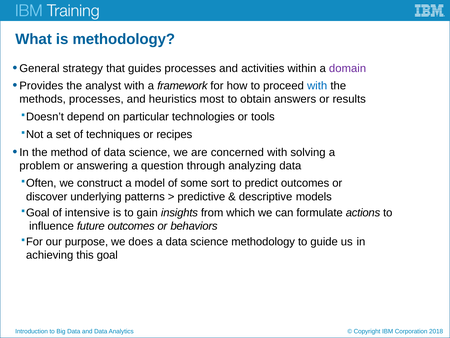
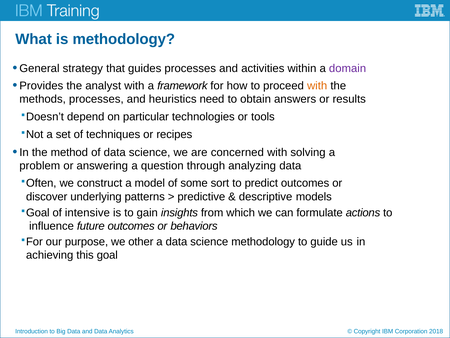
with colour: blue -> orange (317, 86)
most: most -> need (212, 99)
does: does -> other (141, 241)
